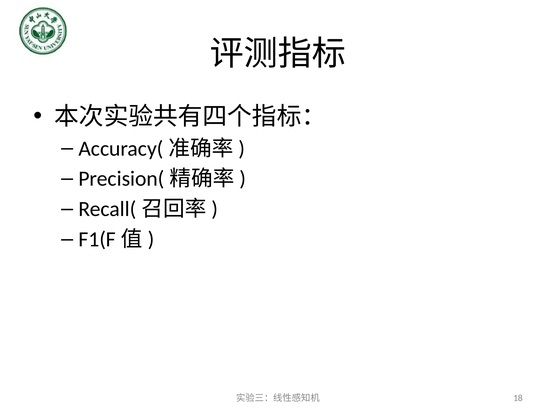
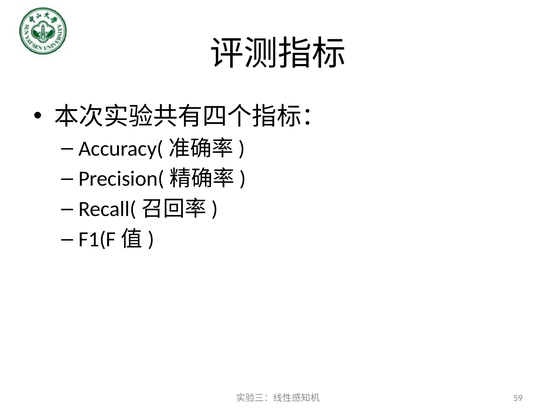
18: 18 -> 59 (518, 398)
